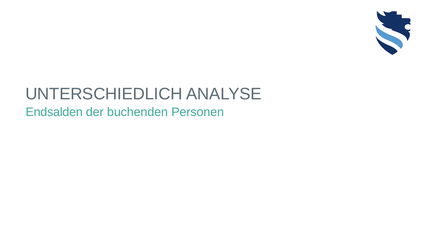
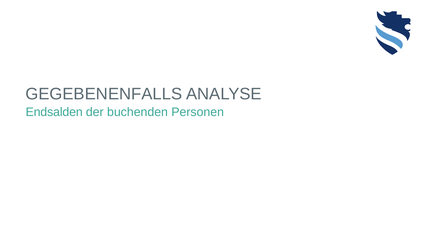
UNTERSCHIEDLICH: UNTERSCHIEDLICH -> GEGEBENENFALLS (104, 94)
